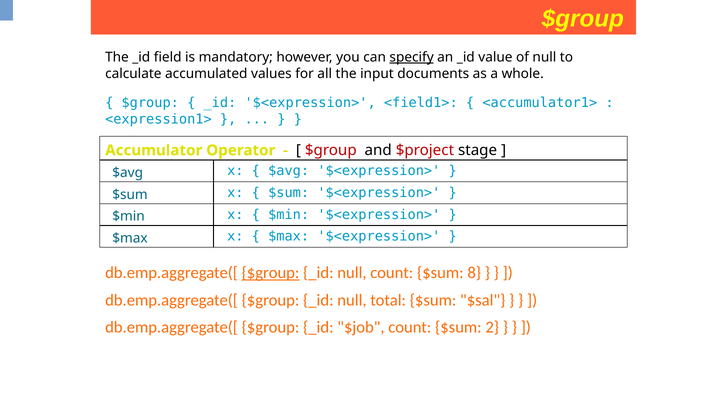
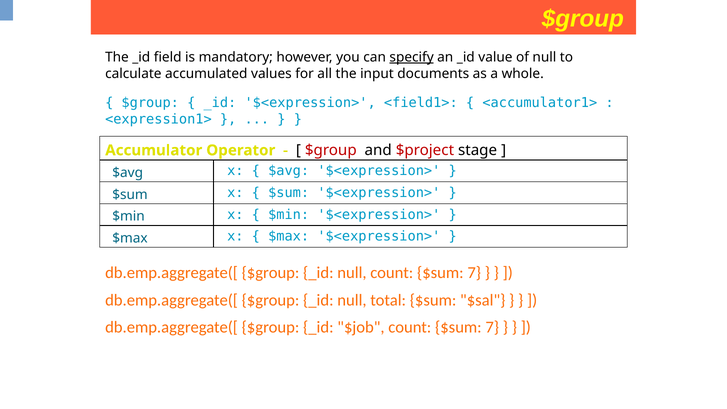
$group underline: present -> none (271, 273)
null count $sum 8: 8 -> 7 (474, 273)
$job count $sum 2: 2 -> 7 (492, 327)
